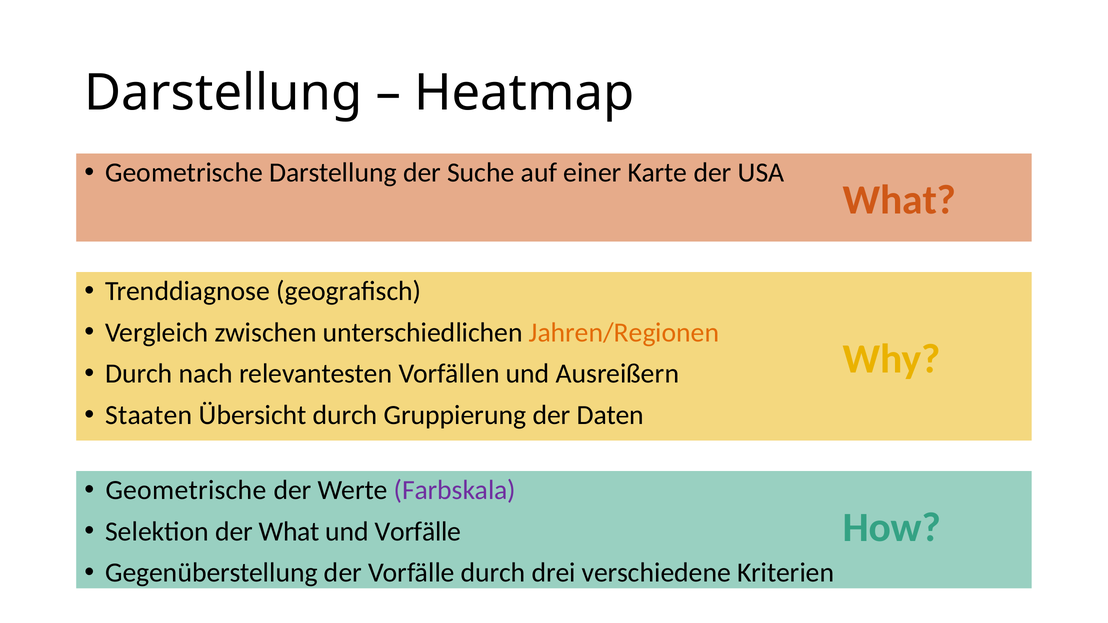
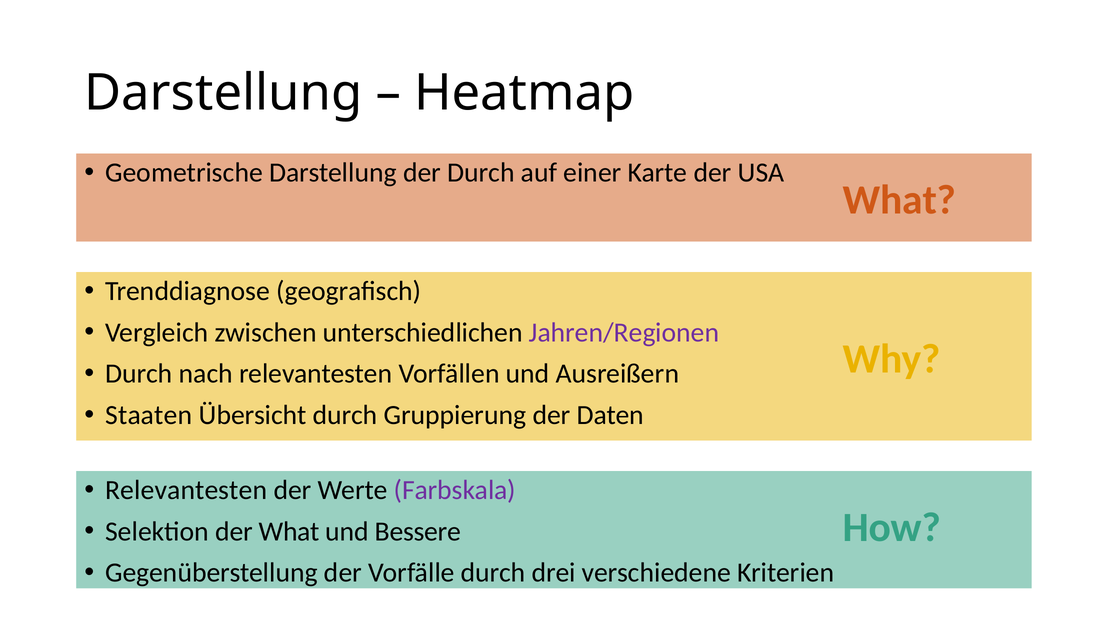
der Suche: Suche -> Durch (481, 173)
Jahren/Regionen colour: orange -> purple (624, 333)
Geometrische: Geometrische -> Relevantesten (186, 490)
und Vorfälle: Vorfälle -> Bessere (418, 532)
